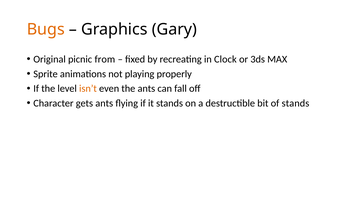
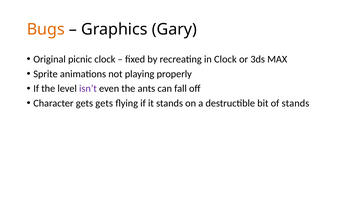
picnic from: from -> clock (105, 59)
isn’t colour: orange -> purple (88, 89)
gets ants: ants -> gets (104, 103)
